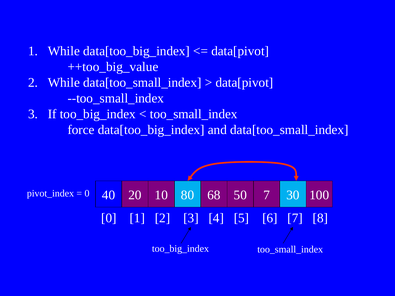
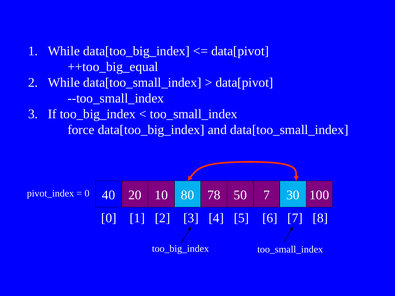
++too_big_value: ++too_big_value -> ++too_big_equal (113, 67)
68: 68 -> 78 (214, 195)
